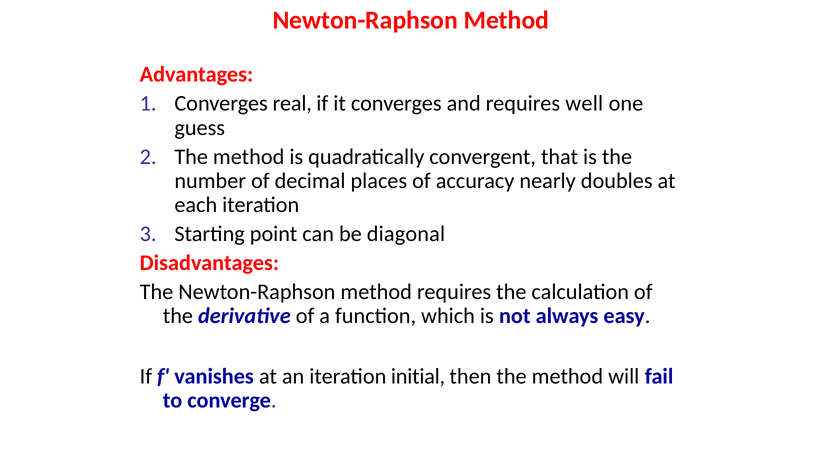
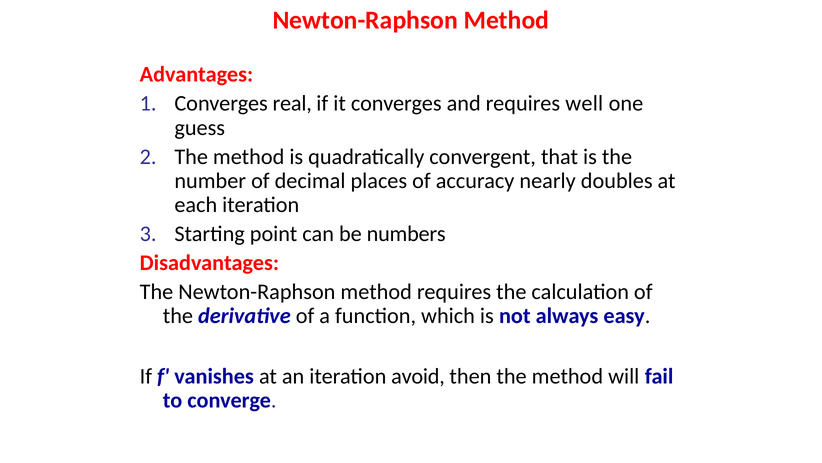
diagonal: diagonal -> numbers (406, 233)
initial: initial -> avoid (418, 376)
